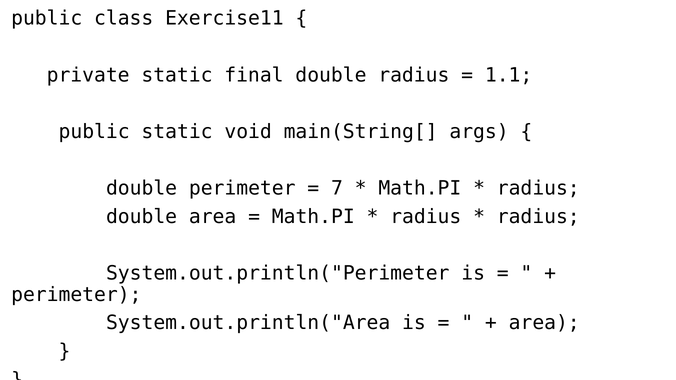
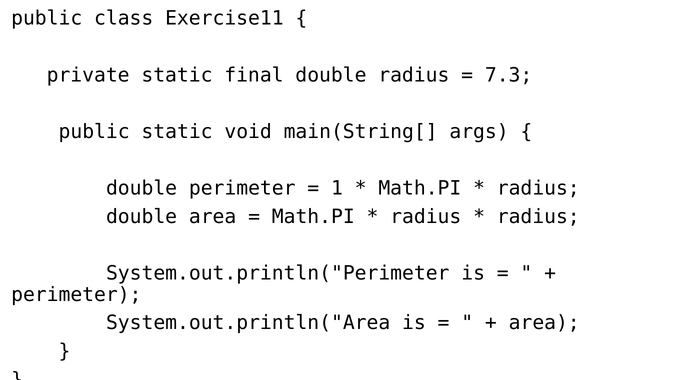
1.1: 1.1 -> 7.3 (509, 75)
7: 7 -> 1 (337, 189)
